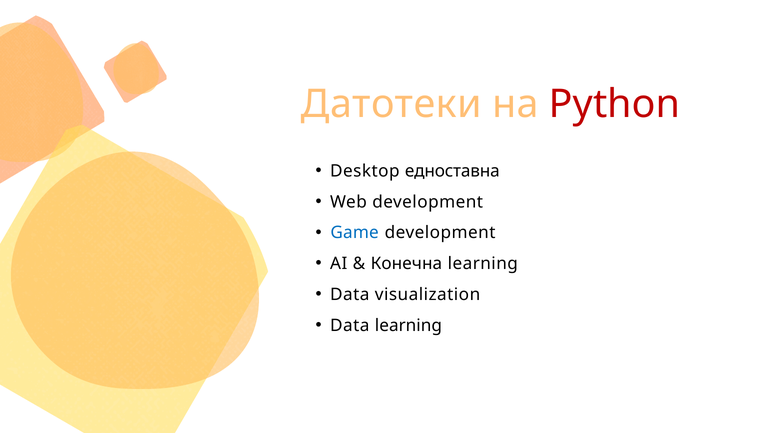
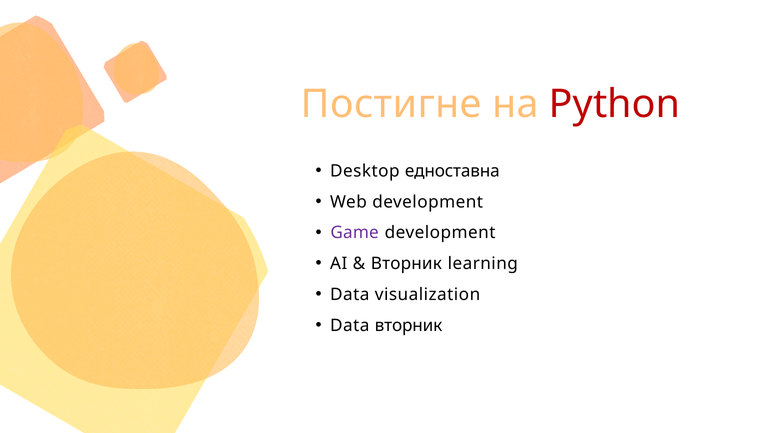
Датотеки: Датотеки -> Постигне (391, 104)
Game colour: blue -> purple (355, 233)
Конечна: Конечна -> Вторник (406, 264)
Data learning: learning -> вторник (409, 325)
